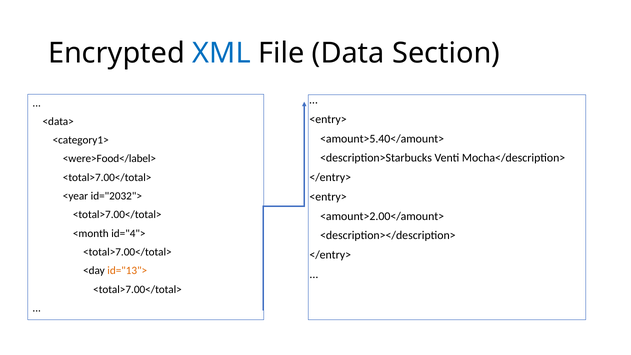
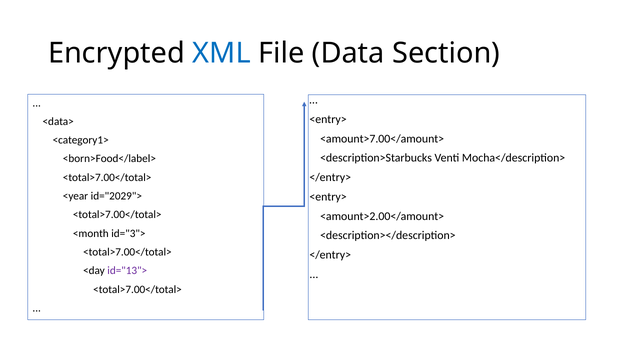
<amount>5.40</amount>: <amount>5.40</amount> -> <amount>7.00</amount> (382, 139)
<were>Food</label>: <were>Food</label> -> <born>Food</label> (109, 159)
id="2032">: id="2032"> -> id="2029"> (116, 196)
id="4">: id="4"> -> id="3"> (128, 233)
id="13"> colour: orange -> purple (127, 271)
